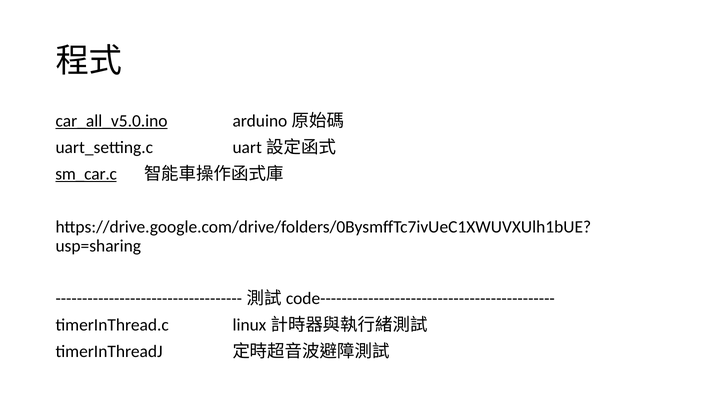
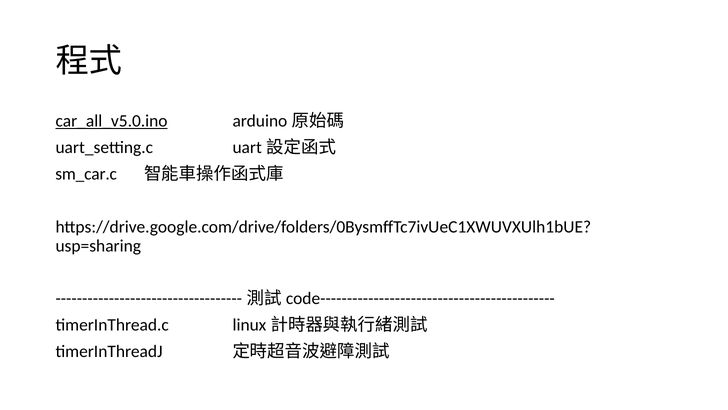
sm_car.c underline: present -> none (86, 174)
